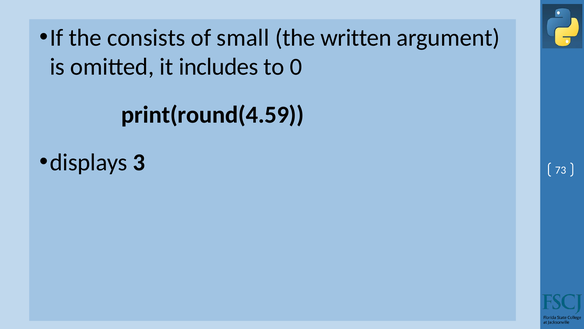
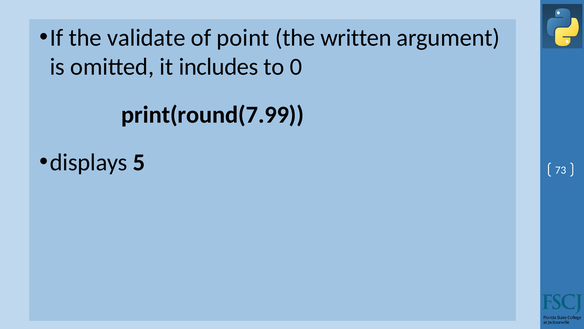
consists: consists -> validate (146, 38)
small: small -> point (243, 38)
print(round(4.59: print(round(4.59 -> print(round(7.99 (213, 114)
3: 3 -> 5 (139, 162)
